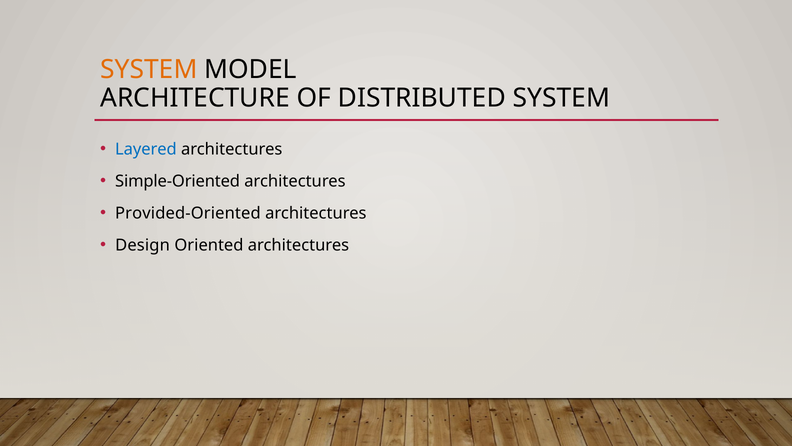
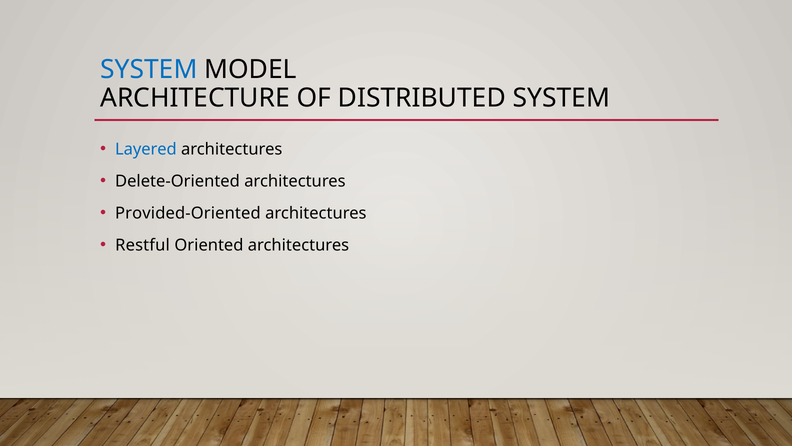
SYSTEM colour: orange -> blue (149, 69)
Simple-Oriented: Simple-Oriented -> Delete-Oriented (177, 181)
Design: Design -> Restful (143, 245)
